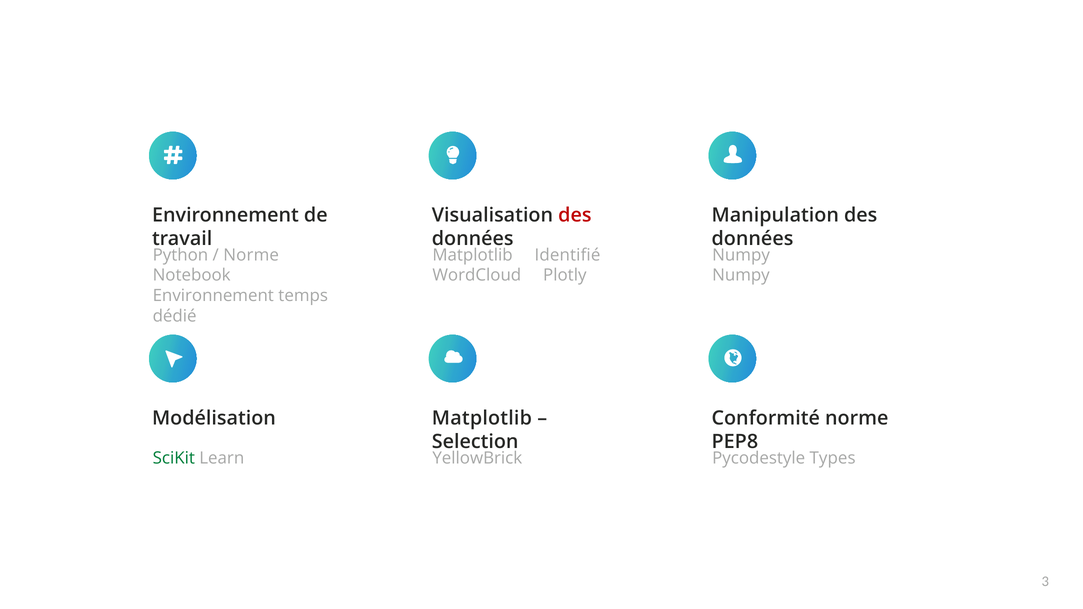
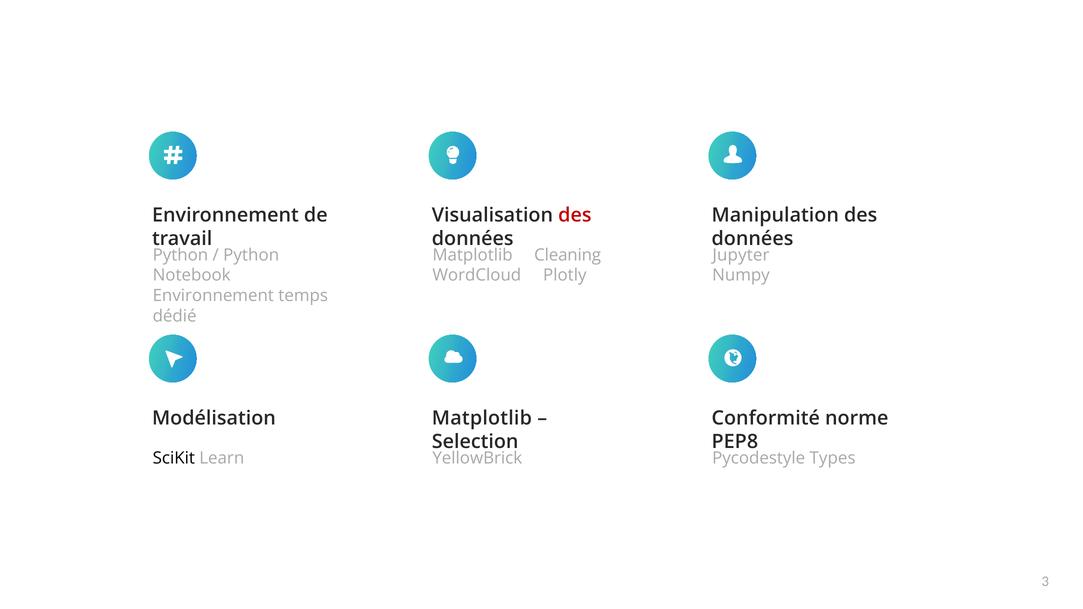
Norme: Norme -> Python (251, 255)
Identifié: Identifié -> Cleaning (568, 255)
Numpy: Numpy -> Jupyter (741, 255)
SciKit colour: green -> black (174, 458)
